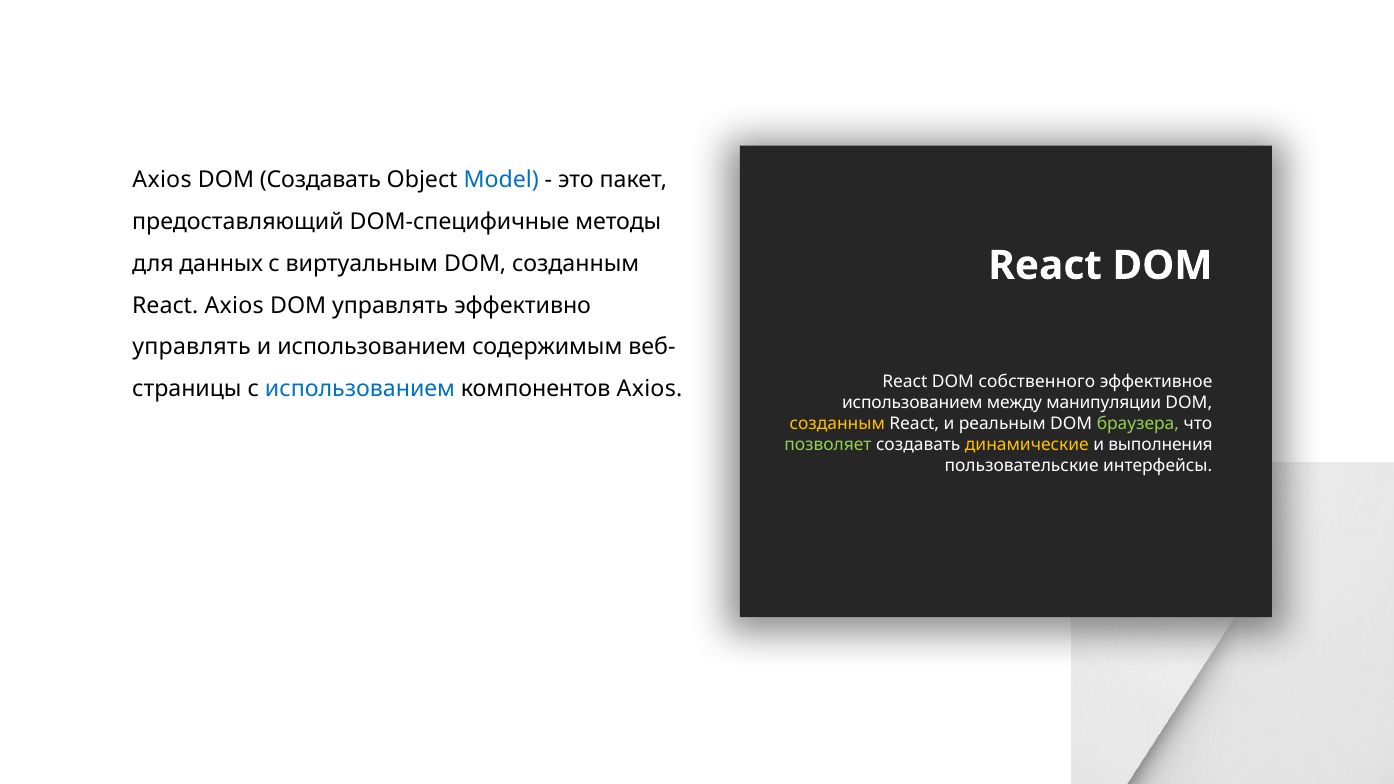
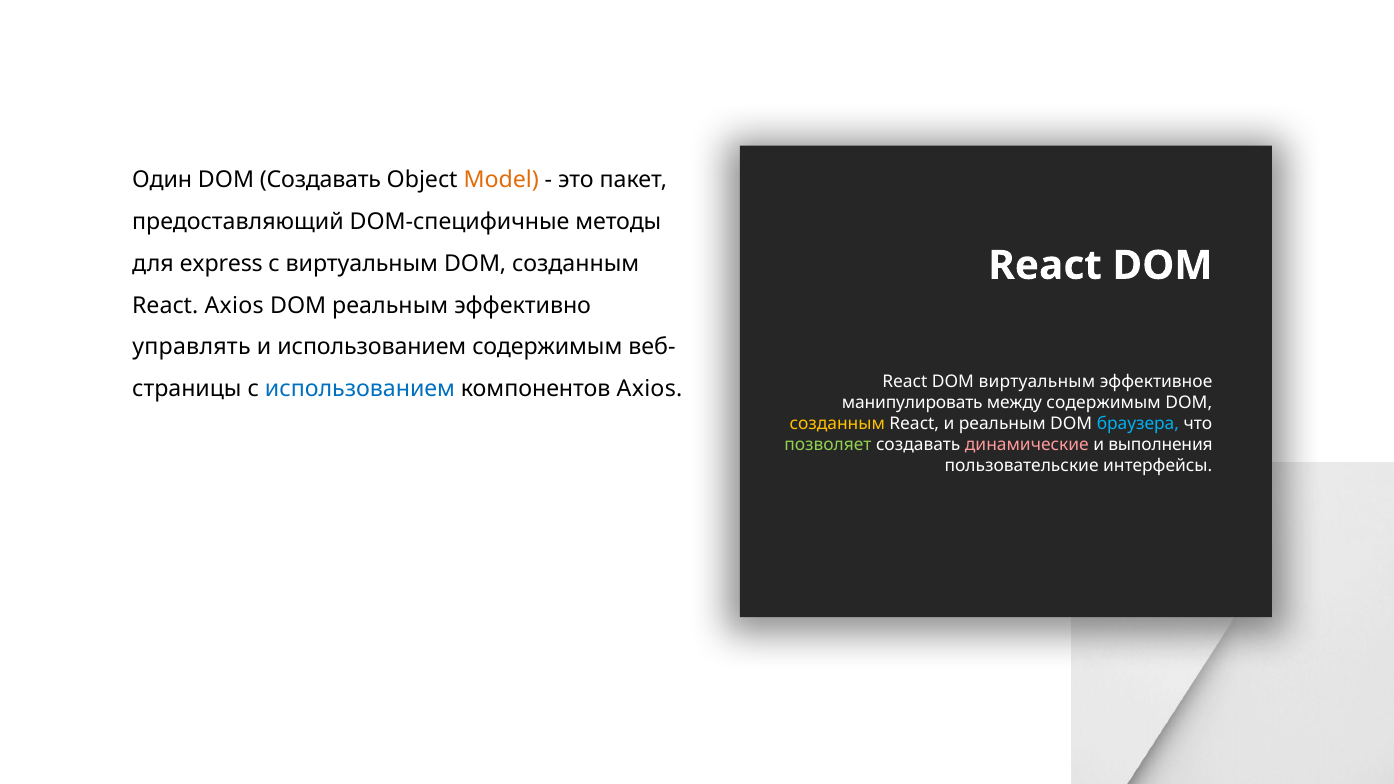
Axios: Axios -> Один (162, 180)
Model colour: blue -> orange (501, 180)
данных: данных -> express (221, 264)
DOM управлять: управлять -> реальным (390, 305)
DOM собственного: собственного -> виртуальным (1037, 382)
использованием: использованием -> манипулировать (912, 403)
между манипуляции: манипуляции -> содержимым (1104, 403)
браузера colour: light green -> light blue (1138, 424)
динамические colour: yellow -> pink (1027, 445)
